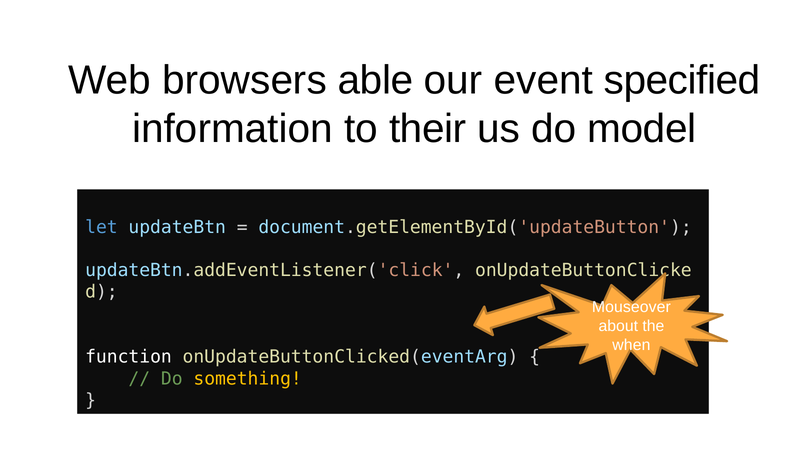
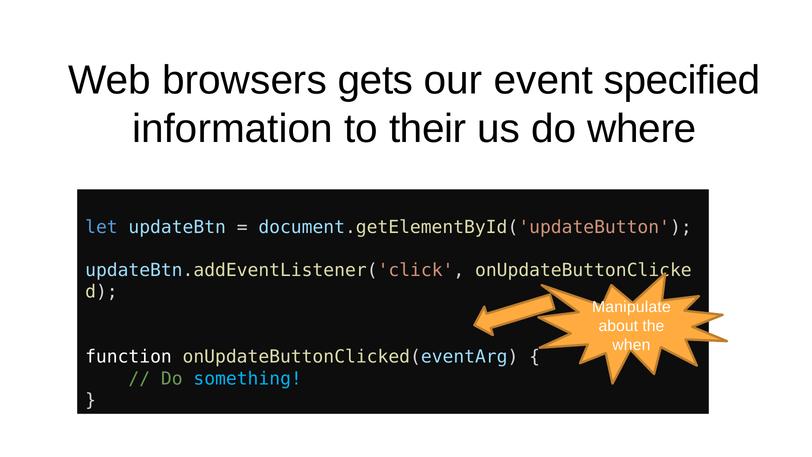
able: able -> gets (376, 80)
model: model -> where (642, 129)
Mouseover: Mouseover -> Manipulate (631, 307)
something colour: yellow -> light blue (248, 378)
